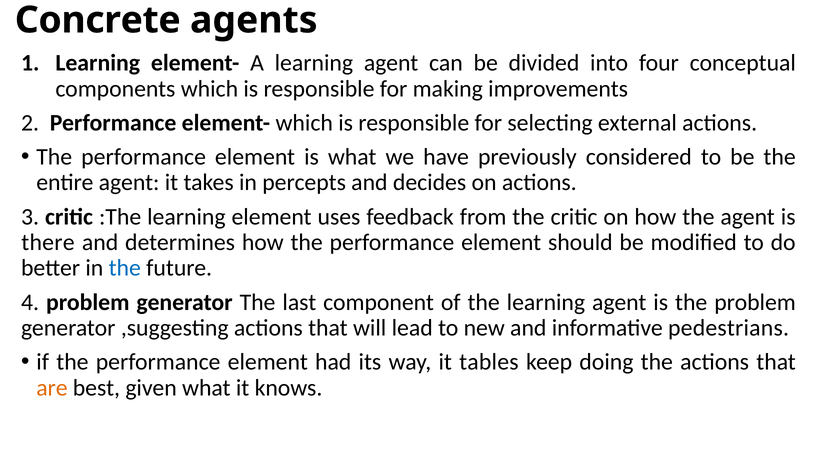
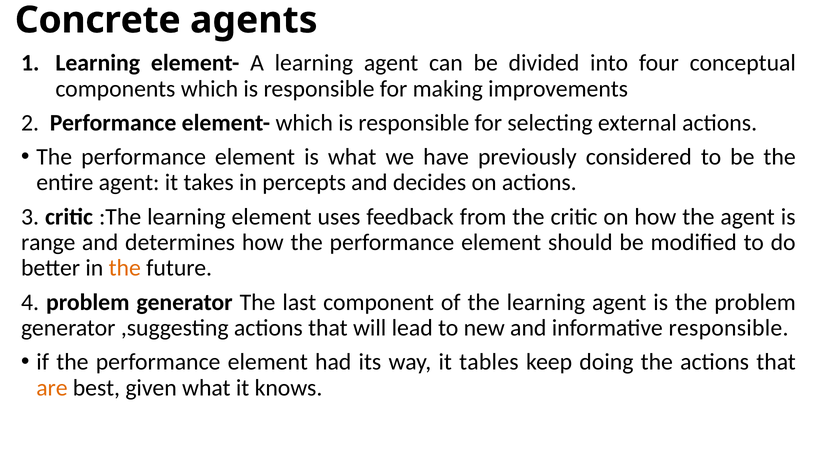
there: there -> range (48, 243)
the colour: blue -> orange (125, 268)
informative pedestrians: pedestrians -> responsible (729, 328)
